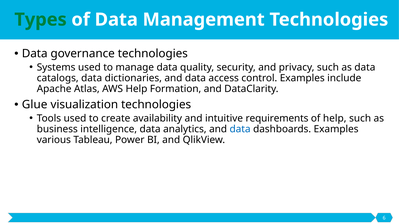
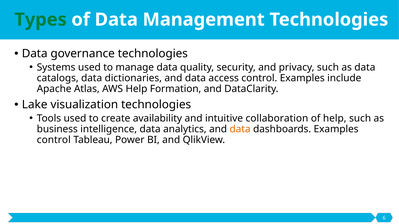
Glue: Glue -> Lake (35, 105)
requirements: requirements -> collaboration (277, 119)
data colour: blue -> orange (240, 129)
various: various -> control (54, 140)
